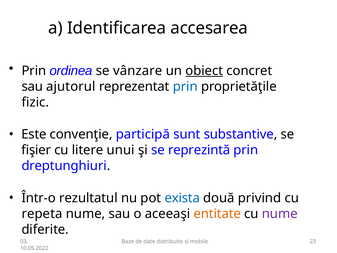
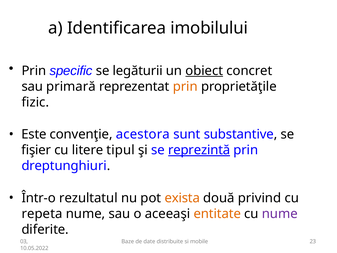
accesarea: accesarea -> imobilului (209, 28)
ordinea: ordinea -> specific (71, 71)
vânzare: vânzare -> legăturii (138, 71)
ajutorul: ajutorul -> primară (71, 86)
prin colour: blue -> orange (185, 86)
participă: participă -> acestora (143, 134)
unui: unui -> tipul (121, 150)
reprezintă underline: none -> present (199, 150)
exista colour: blue -> orange (182, 198)
